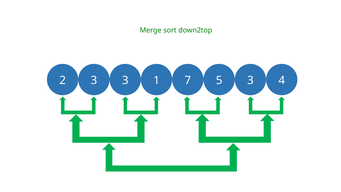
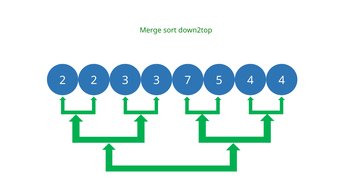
2 3: 3 -> 2 (94, 80)
3 1: 1 -> 3 (157, 80)
5 3: 3 -> 4 (250, 80)
